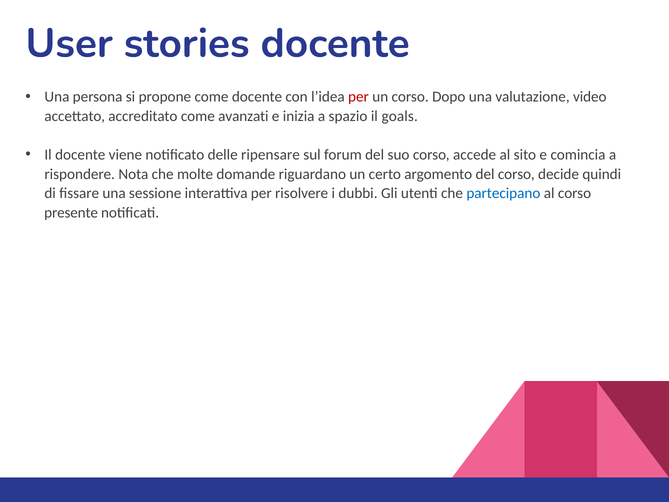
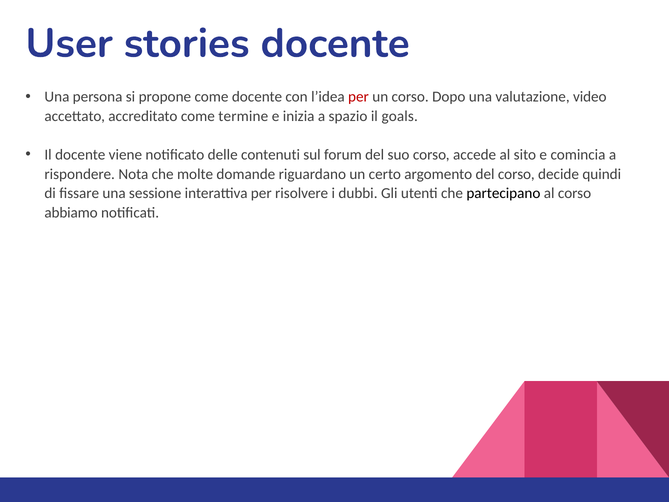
avanzati: avanzati -> termine (243, 116)
ripensare: ripensare -> contenuti (271, 155)
partecipano colour: blue -> black (503, 193)
presente: presente -> abbiamo (71, 212)
